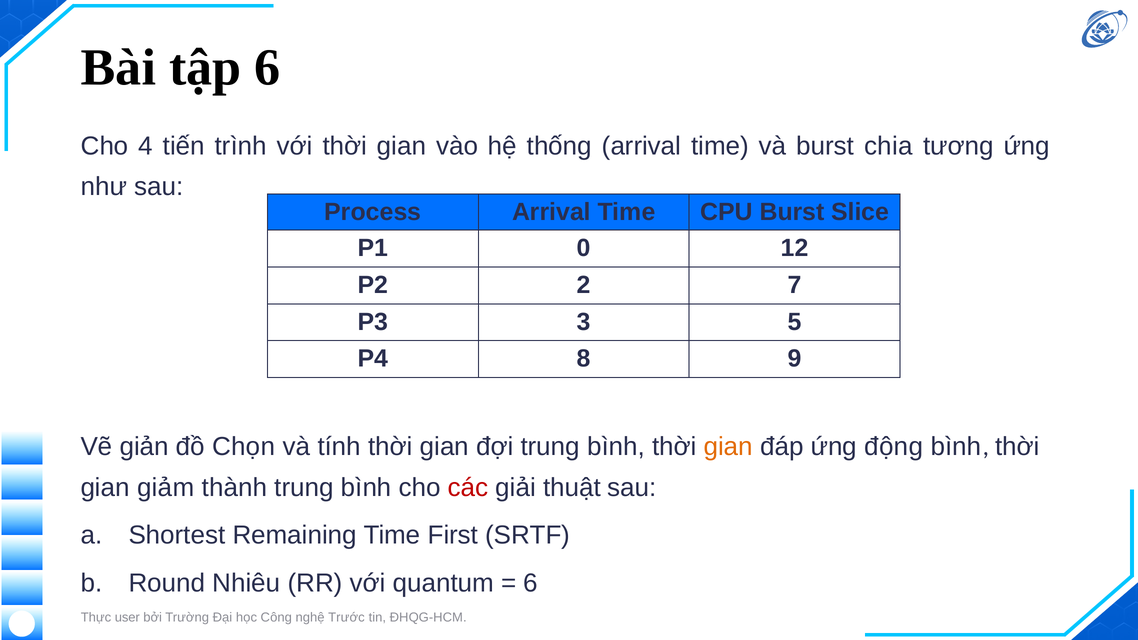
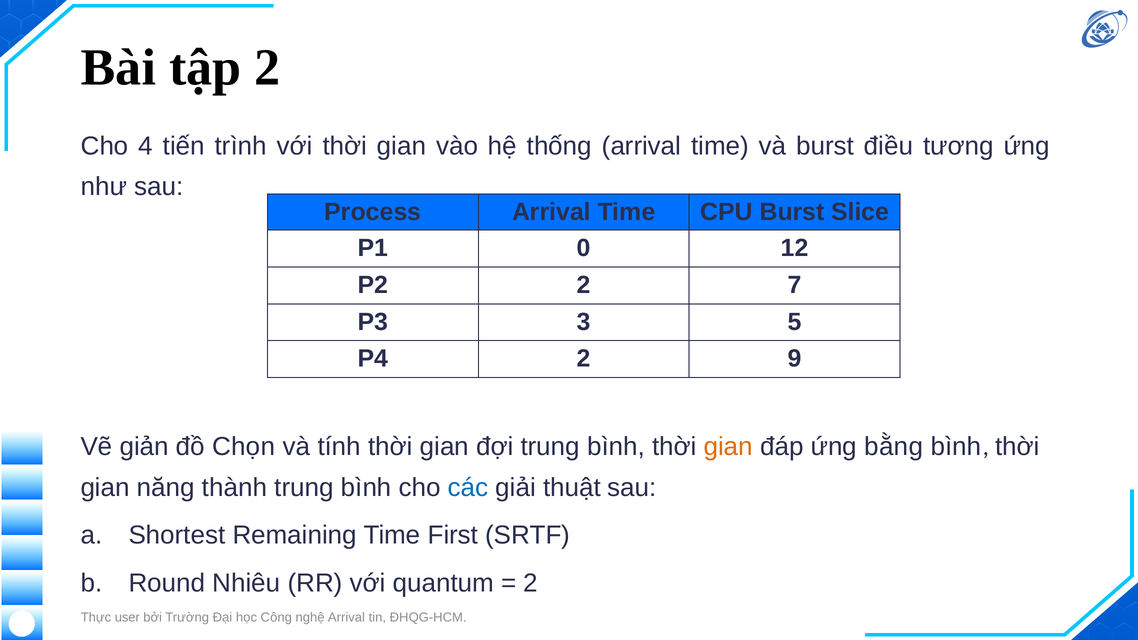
tập 6: 6 -> 2 (268, 67)
chia: chia -> điều (889, 146)
P4 8: 8 -> 2 (584, 359)
động: động -> bằng (894, 447)
giảm: giảm -> năng (166, 487)
các colour: red -> blue (468, 487)
6: 6 -> 2 (531, 583)
nghệ Trước: Trước -> Arrival (346, 617)
